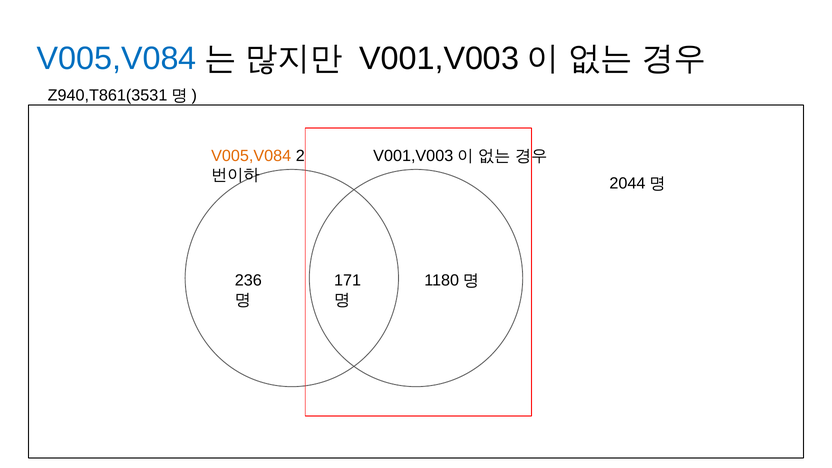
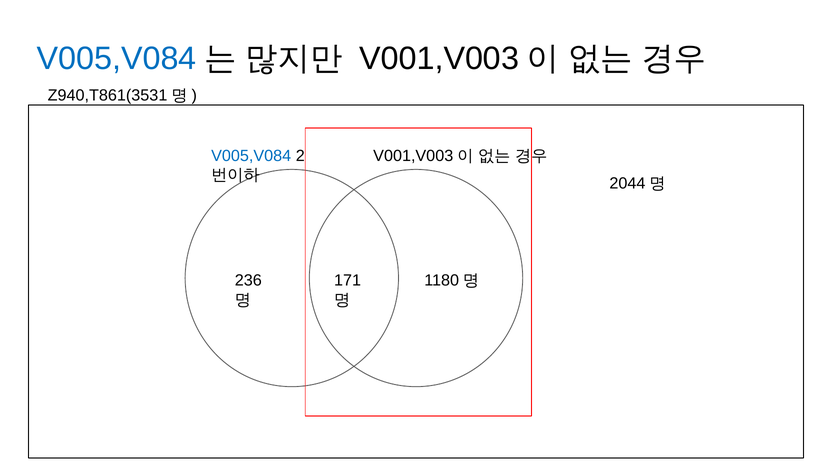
V005,V084 colour: orange -> blue (251, 156)
